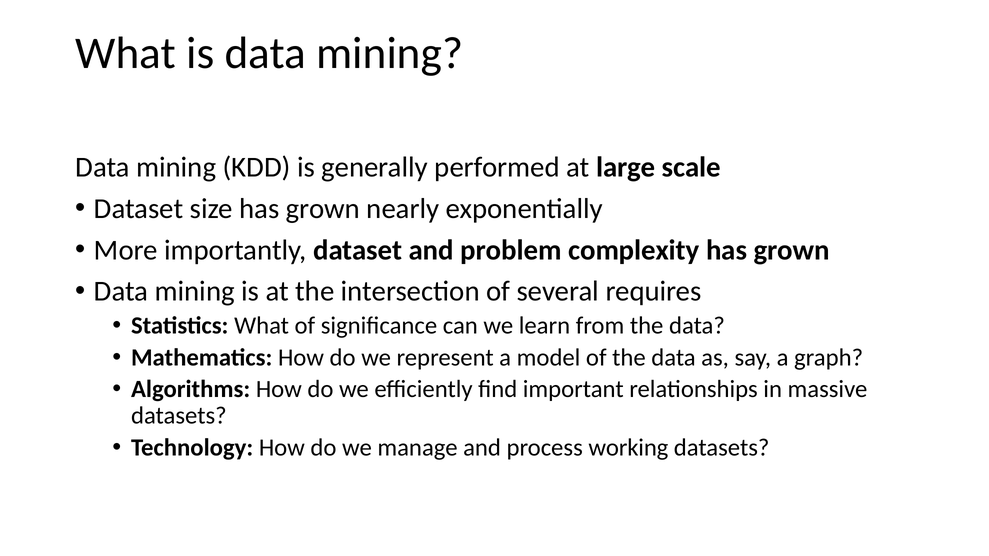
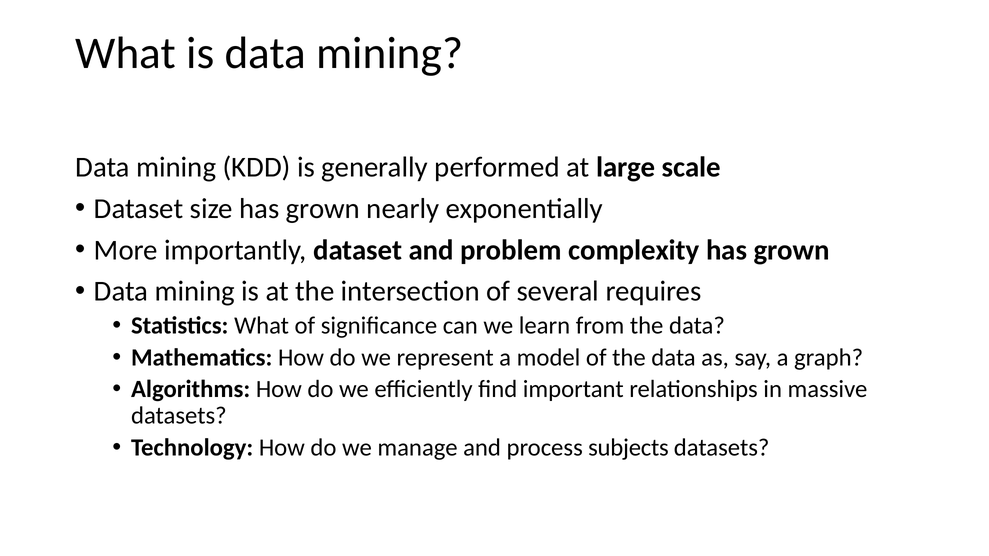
working: working -> subjects (628, 448)
